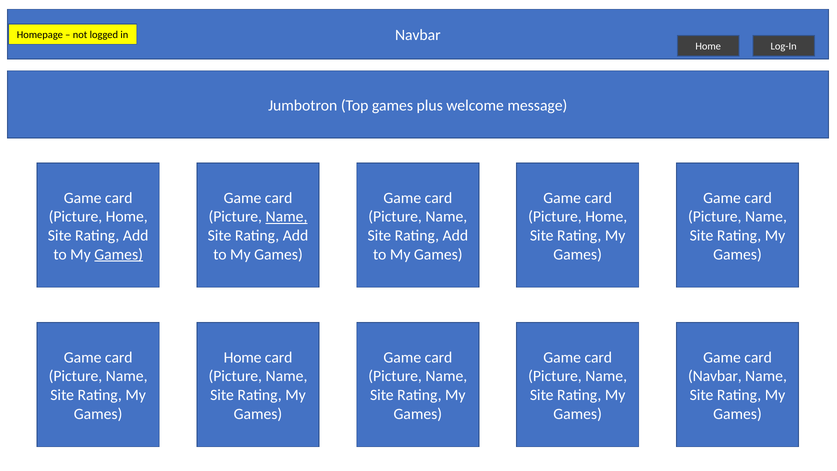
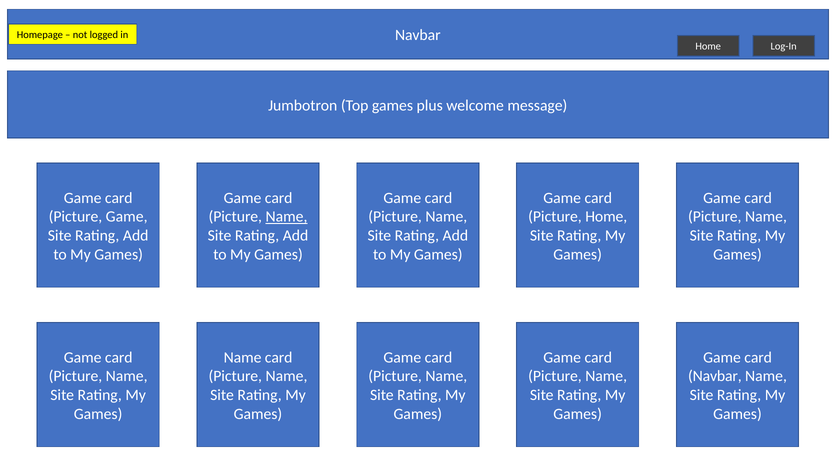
Home: Home -> Game (127, 217)
Games underline: present -> none (119, 254)
Home: Home -> Name (243, 357)
